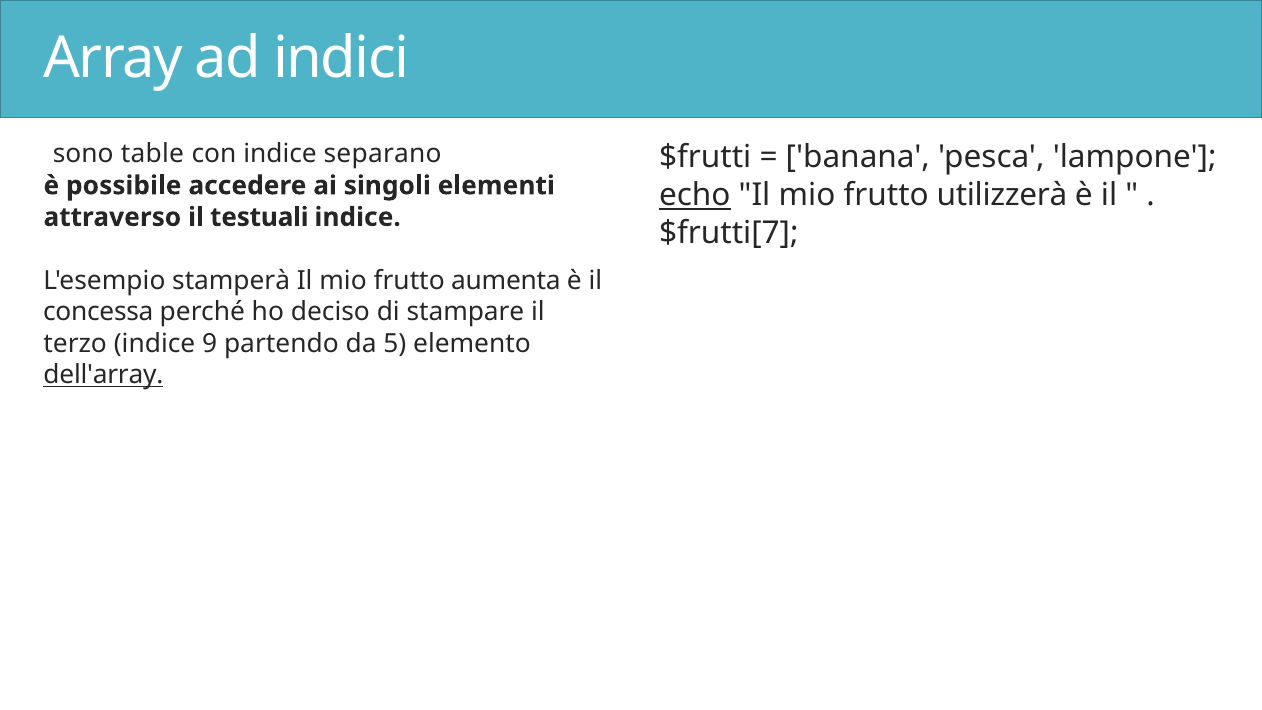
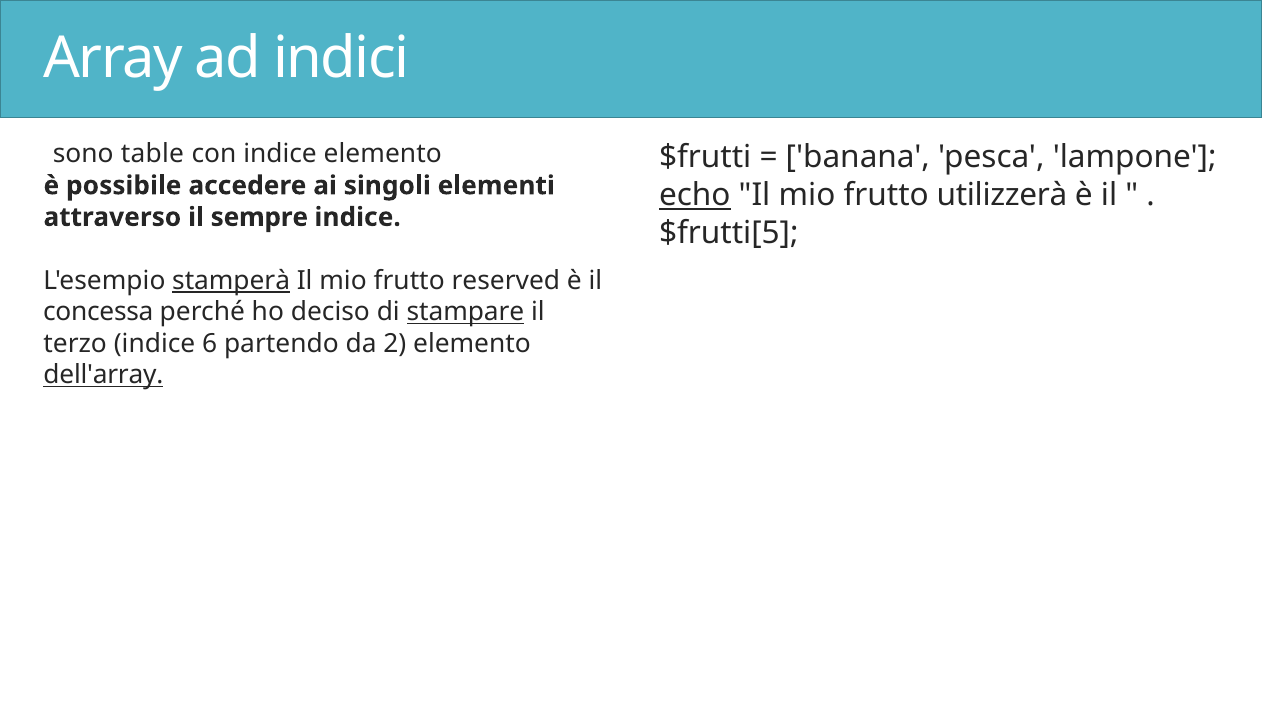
indice separano: separano -> elemento (383, 154)
testuali: testuali -> sempre (259, 217)
$frutti[7: $frutti[7 -> $frutti[5 (729, 233)
stamperà underline: none -> present (231, 280)
aumenta: aumenta -> reserved (506, 280)
stampare underline: none -> present (465, 312)
9: 9 -> 6 (210, 344)
5: 5 -> 2 (395, 344)
